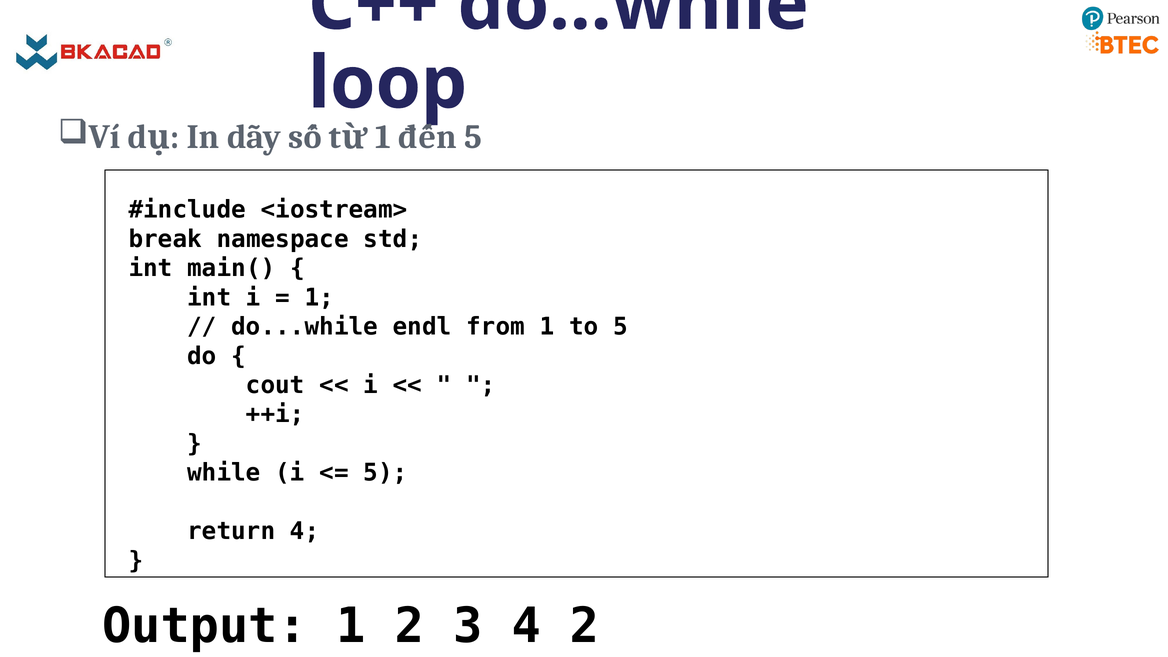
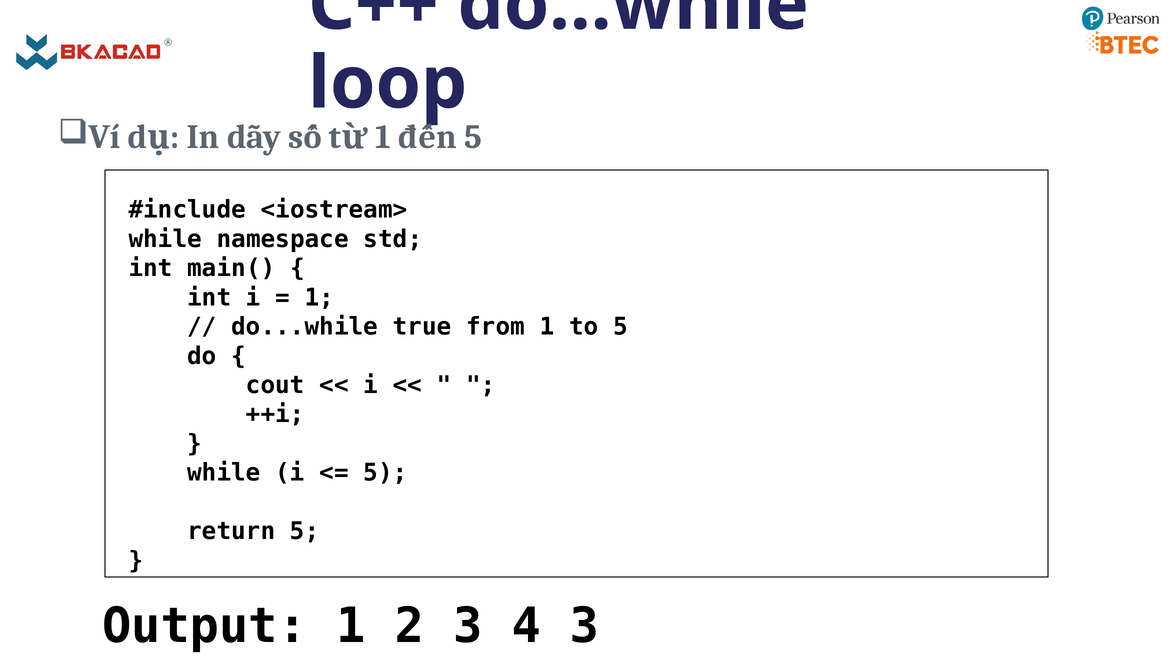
break: break -> while (165, 239)
endl: endl -> true (422, 327)
return 4: 4 -> 5 (305, 531)
4 2: 2 -> 3 (585, 626)
